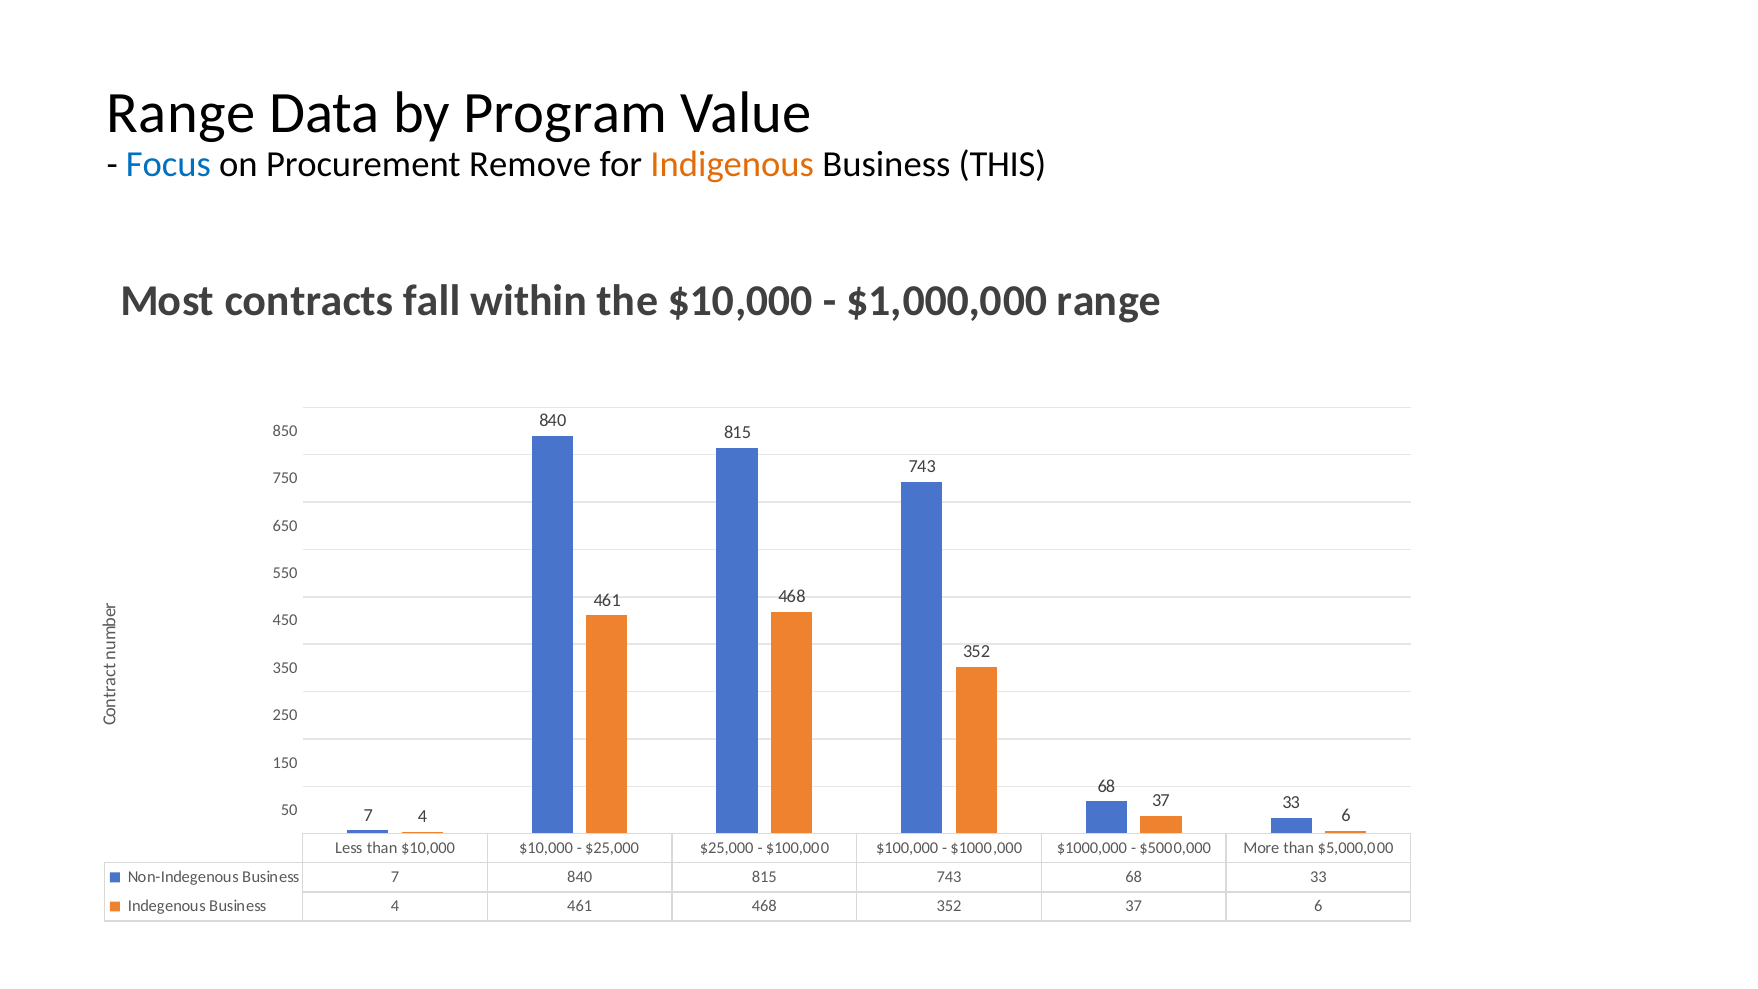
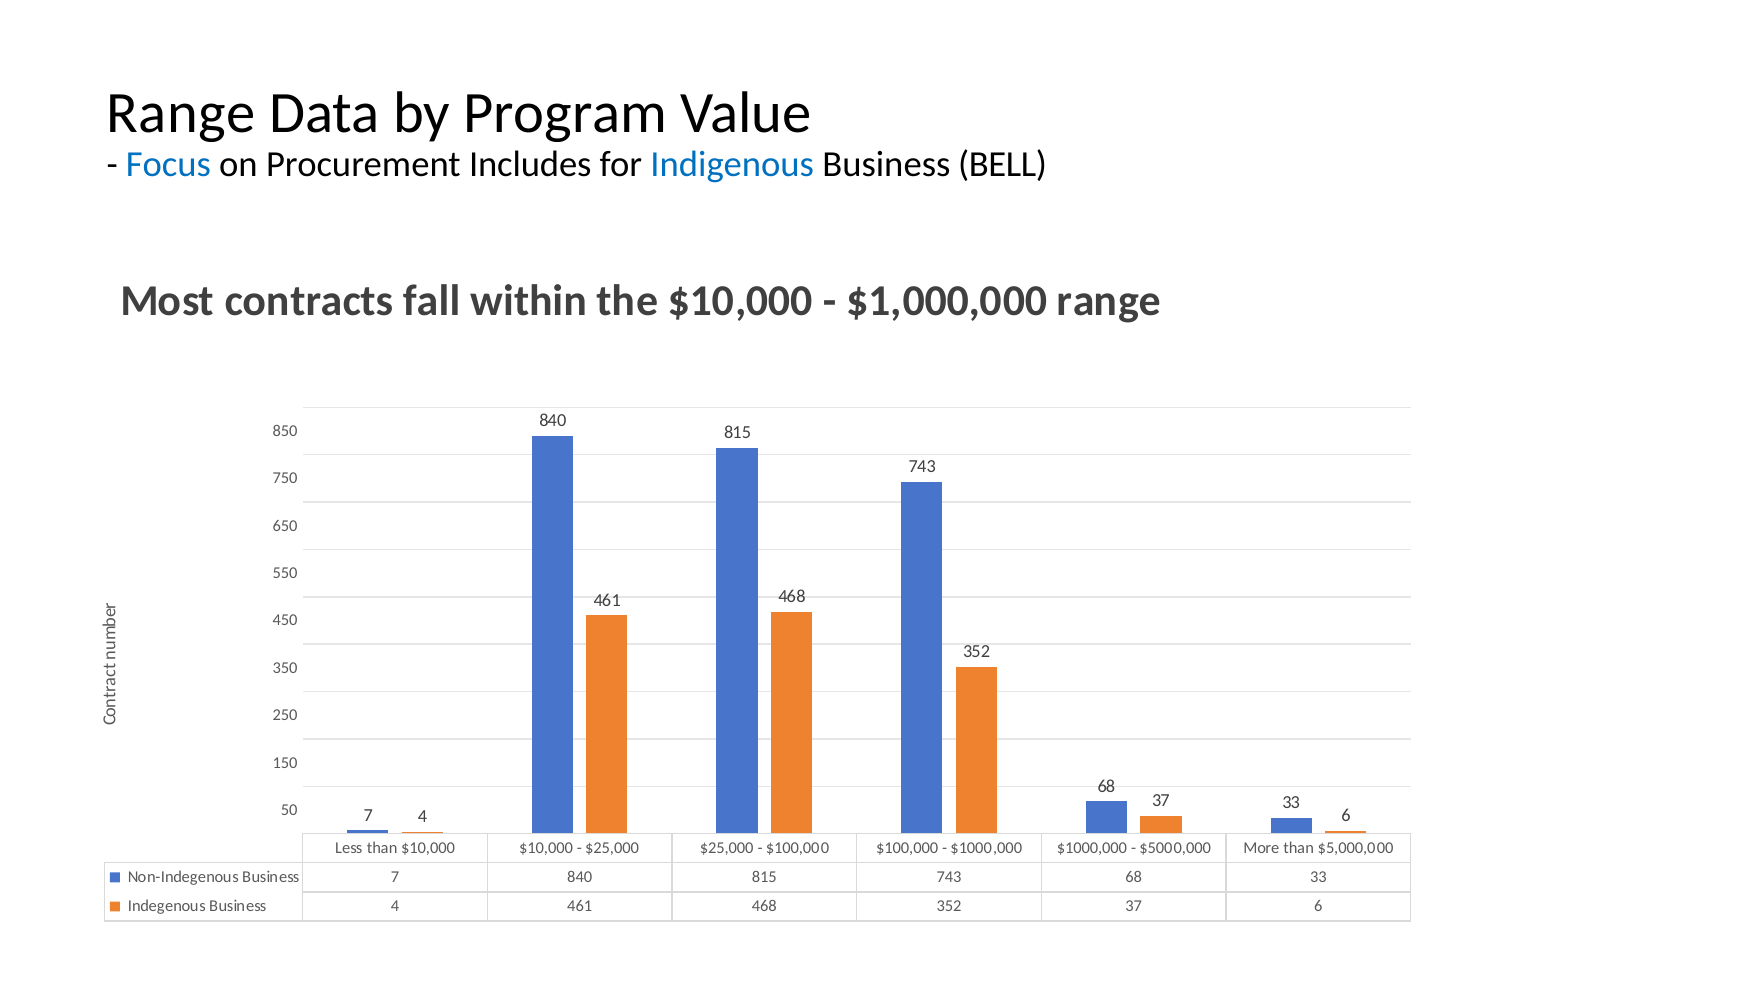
Remove: Remove -> Includes (530, 164)
Indigenous colour: orange -> blue (732, 164)
THIS: THIS -> BELL (1003, 164)
